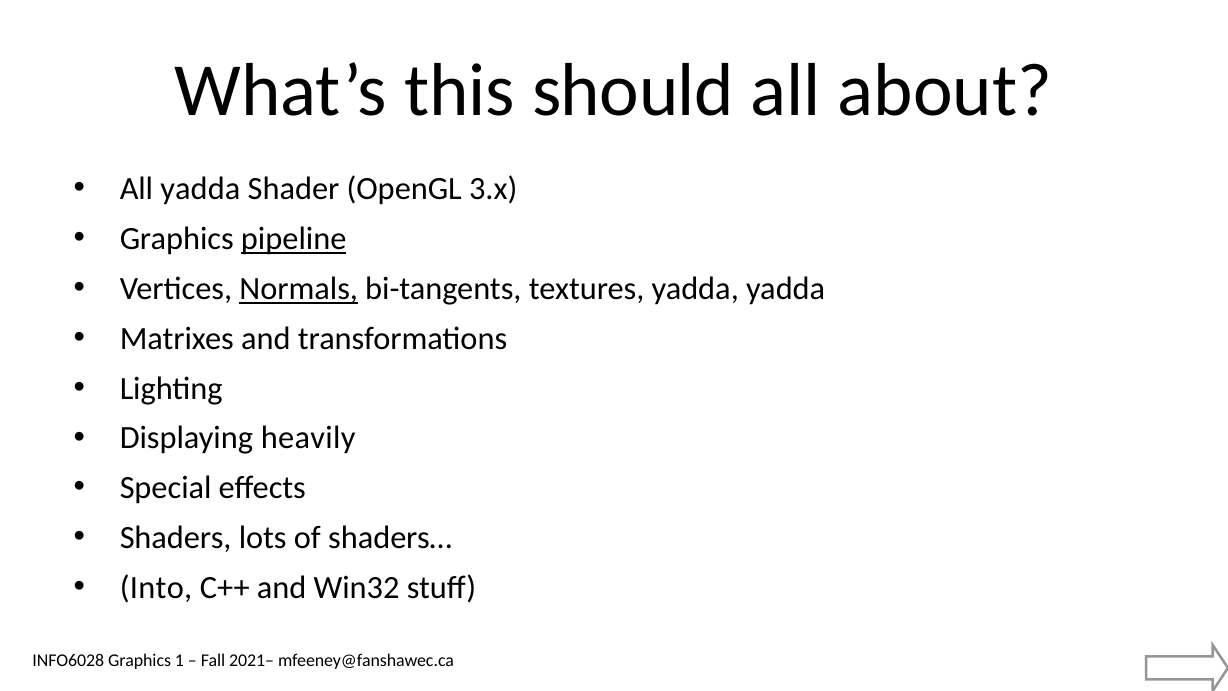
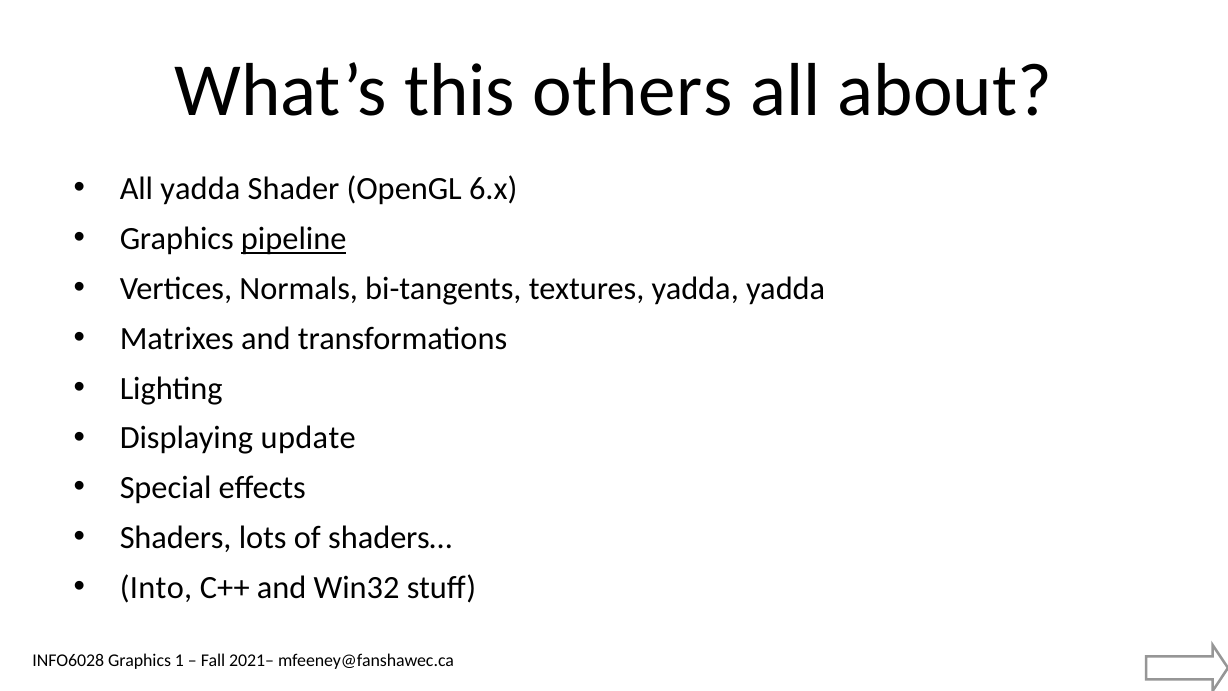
should: should -> others (632, 90)
3.x: 3.x -> 6.x (493, 189)
Normals underline: present -> none (299, 289)
heavily: heavily -> update (308, 438)
